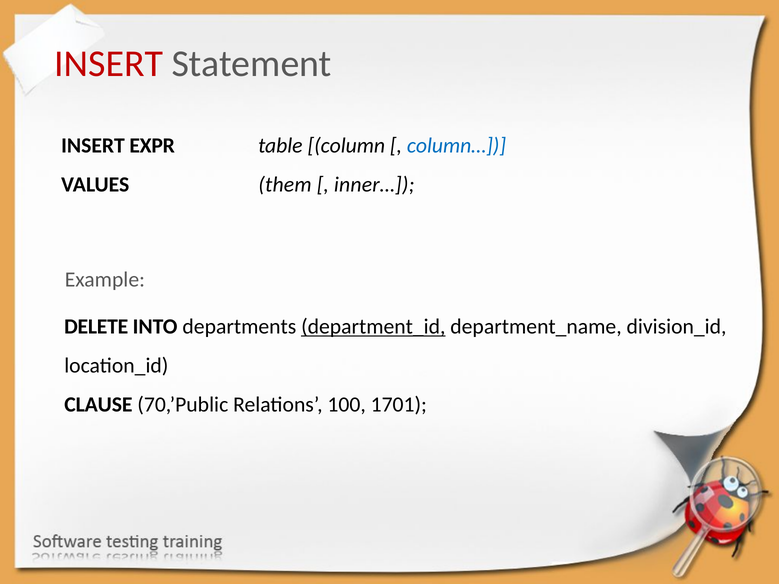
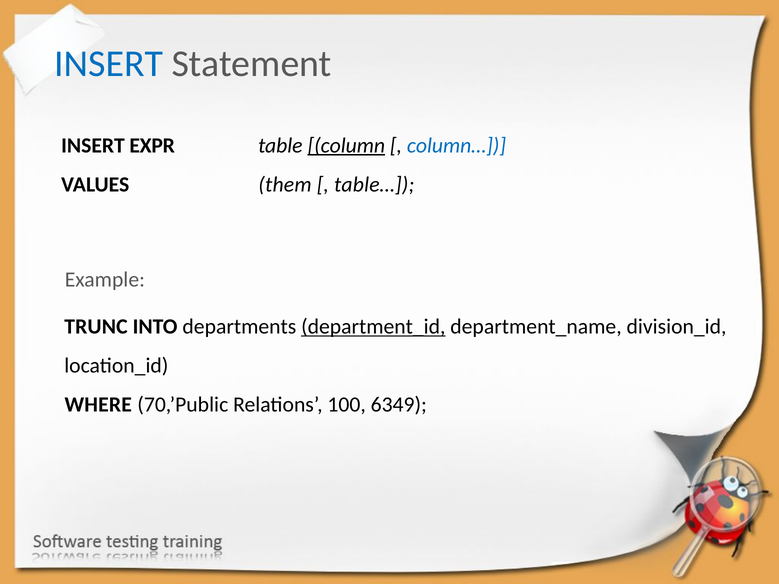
INSERT colour: red -> blue (109, 64)
column underline: none -> present (346, 145)
inner…: inner… -> table… (374, 184)
DELETE: DELETE -> TRUNC (96, 327)
CLAUSE: CLAUSE -> WHERE (98, 405)
1701: 1701 -> 6349 (399, 405)
